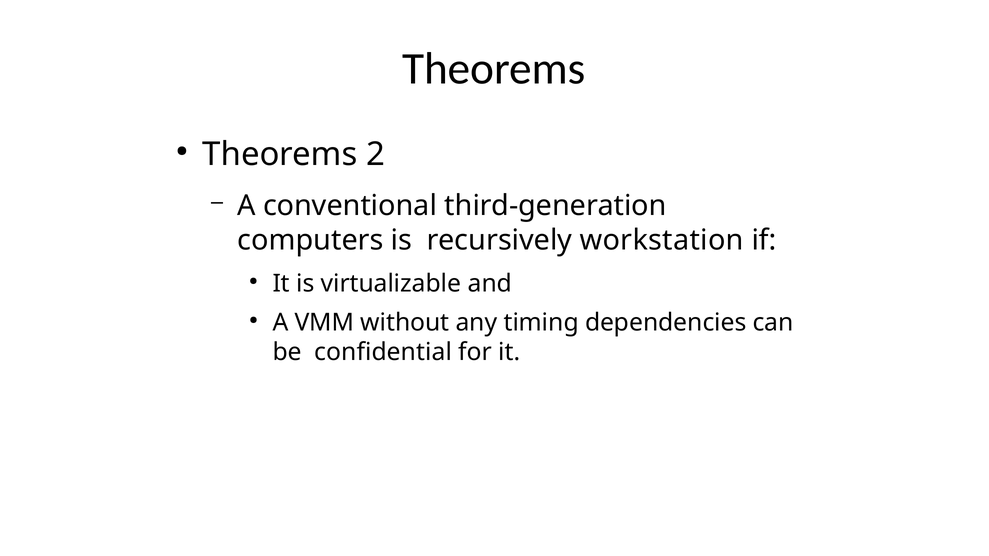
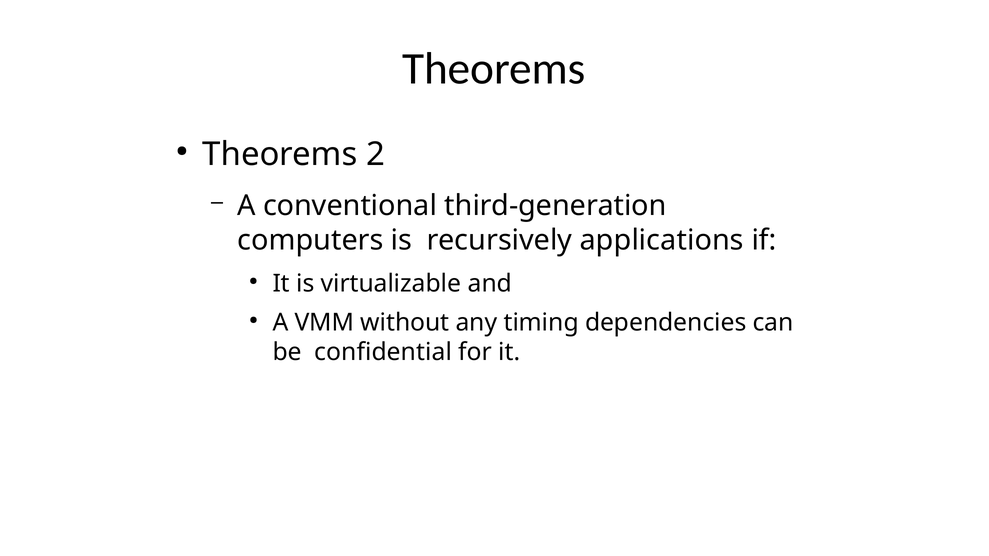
workstation: workstation -> applications (662, 240)
